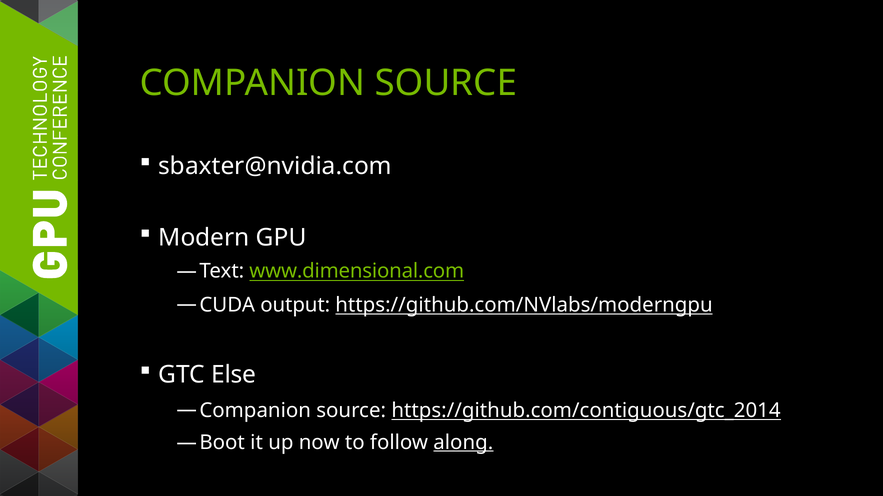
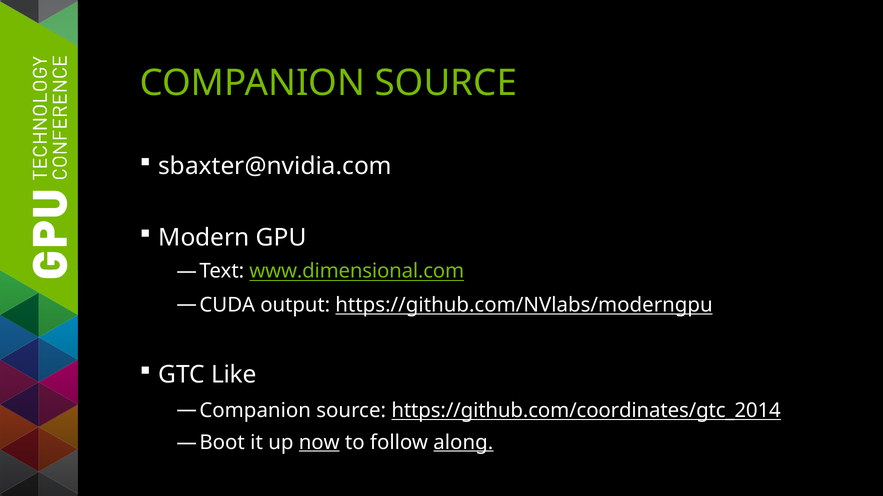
Else: Else -> Like (234, 375)
https://github.com/contiguous/gtc_2014: https://github.com/contiguous/gtc_2014 -> https://github.com/coordinates/gtc_2014 (586, 411)
now underline: none -> present (319, 443)
